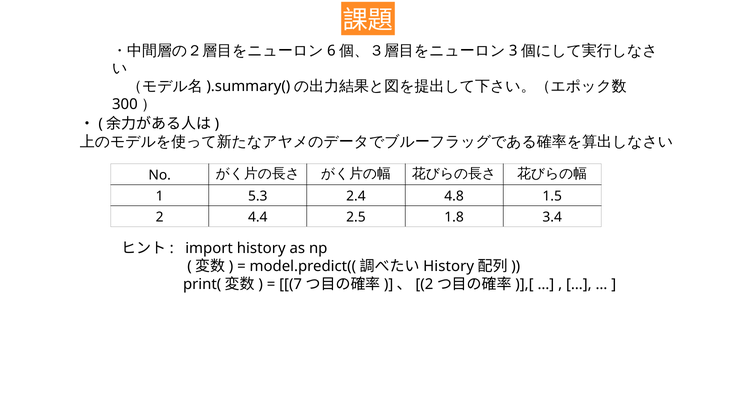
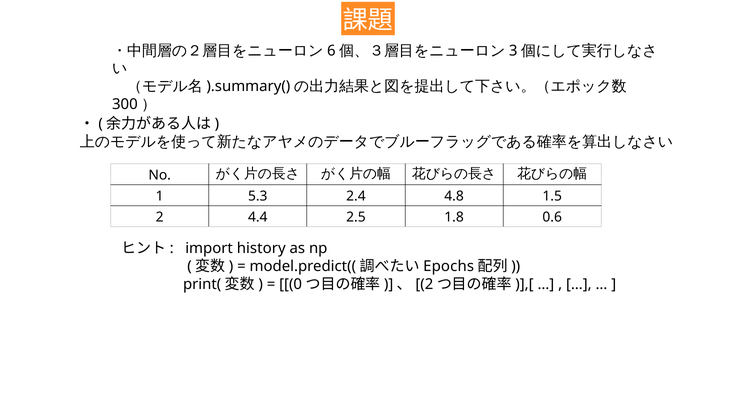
3.4: 3.4 -> 0.6 (552, 217)
History: History -> Epochs (449, 266)
7: 7 -> 0 (291, 284)
